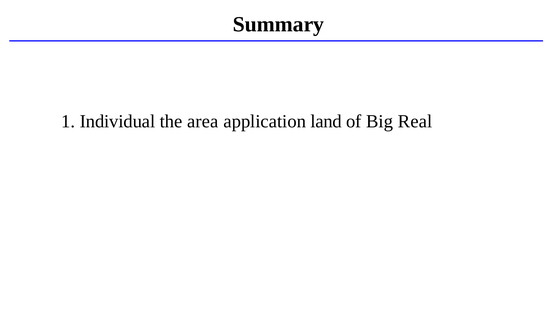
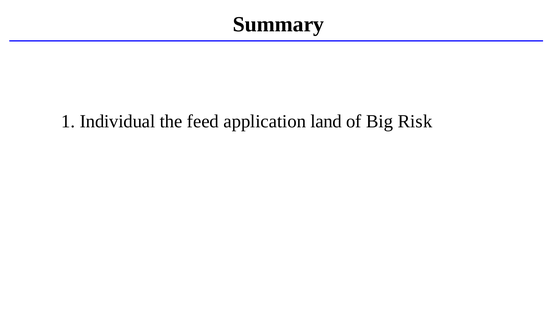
area: area -> feed (203, 121)
Real: Real -> Risk (415, 121)
